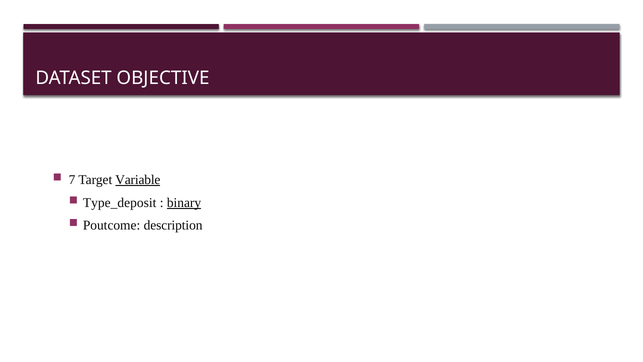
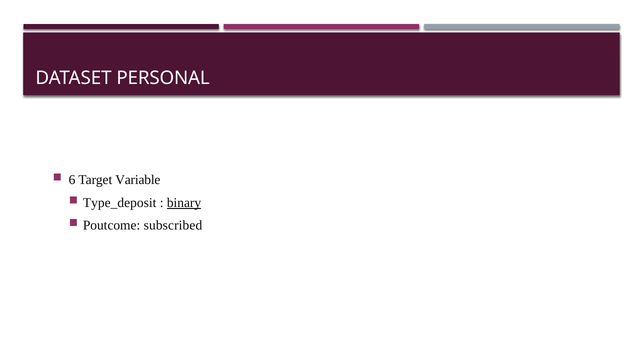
OBJECTIVE: OBJECTIVE -> PERSONAL (163, 78)
7: 7 -> 6 (72, 180)
Variable underline: present -> none (138, 180)
description: description -> subscribed (173, 225)
